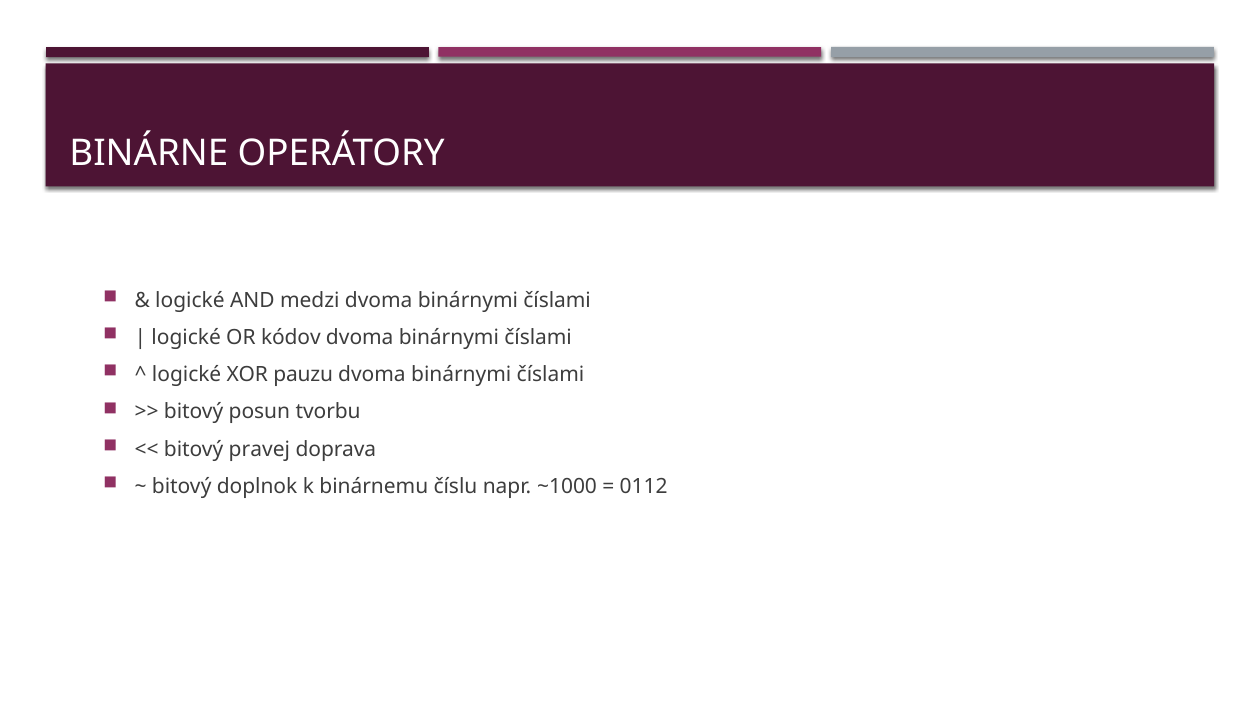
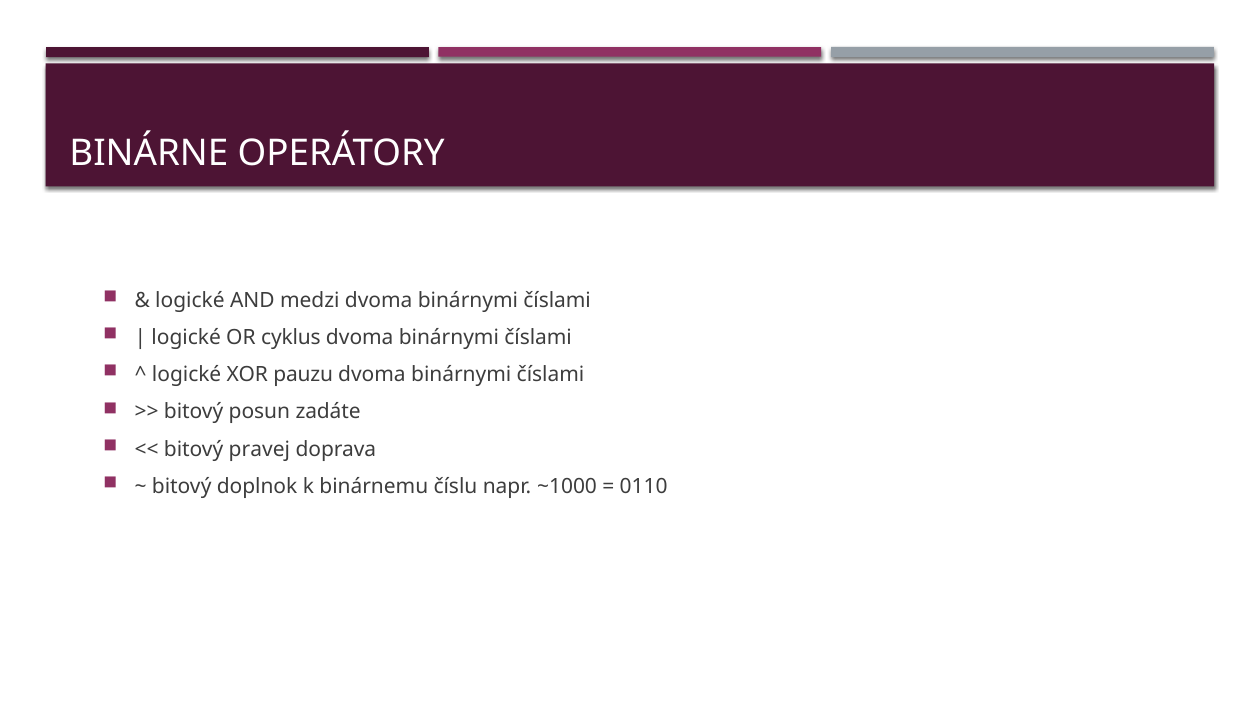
kódov: kódov -> cyklus (291, 337)
tvorbu: tvorbu -> zadáte (328, 412)
0112: 0112 -> 0110 (644, 486)
